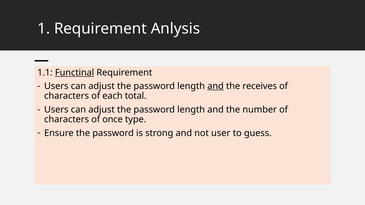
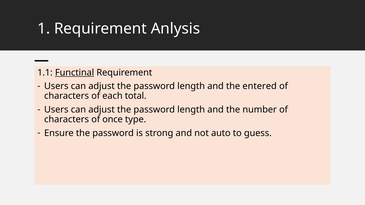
and underline: present -> none (216, 86)
receives: receives -> entered (260, 86)
user: user -> auto (221, 133)
